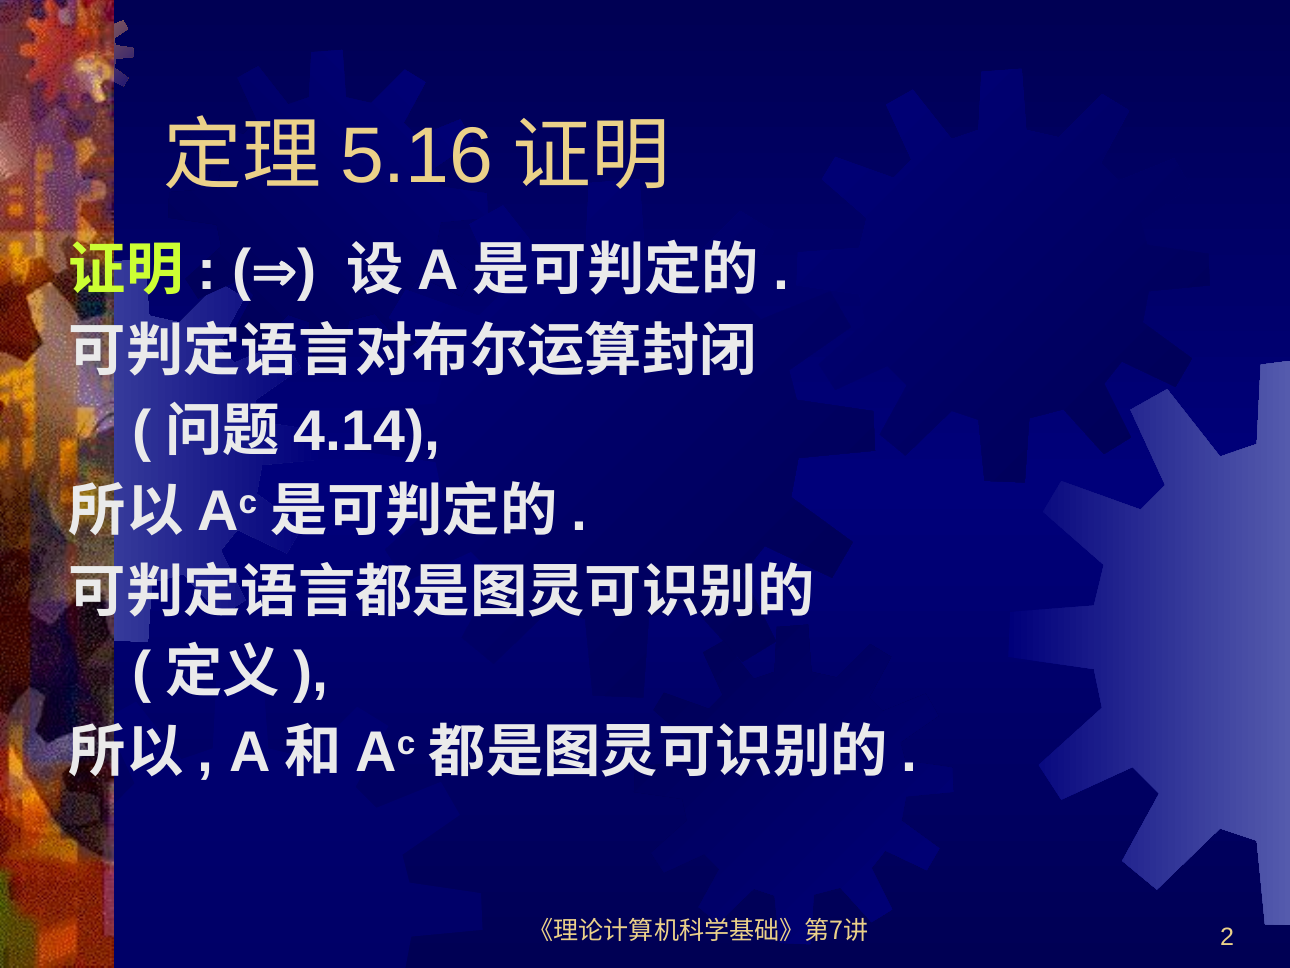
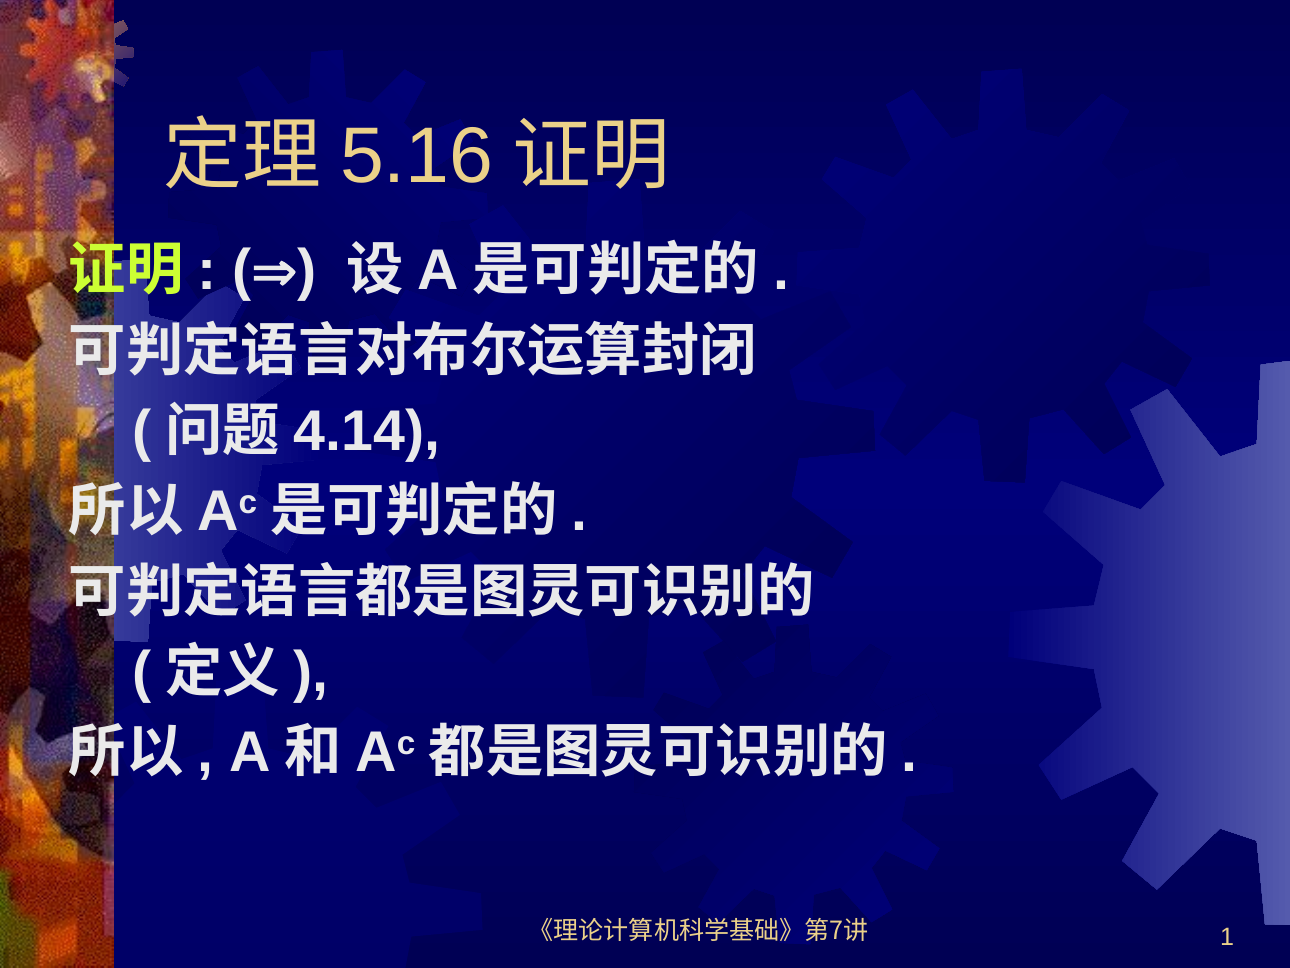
2: 2 -> 1 (1227, 937)
